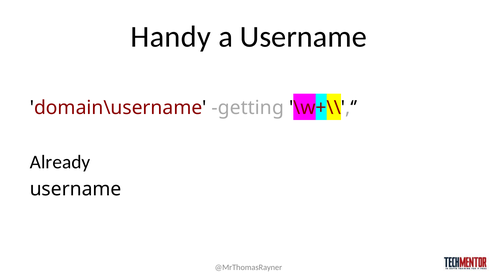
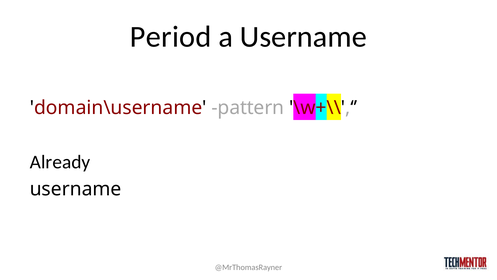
Handy: Handy -> Period (171, 37)
getting: getting -> pattern (248, 108)
